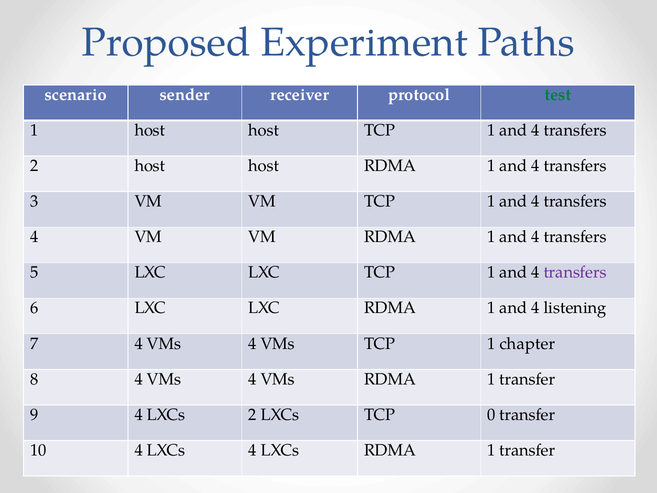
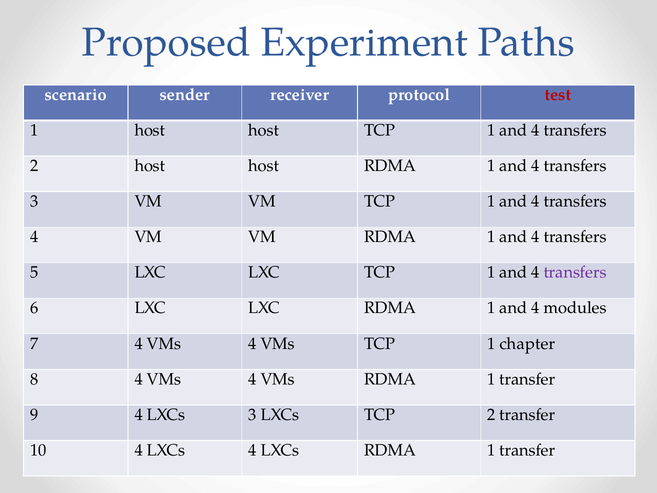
test colour: green -> red (558, 95)
listening: listening -> modules (575, 308)
LXCs 2: 2 -> 3 (252, 415)
TCP 0: 0 -> 2 (491, 415)
